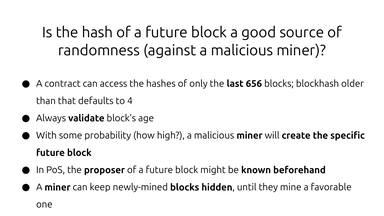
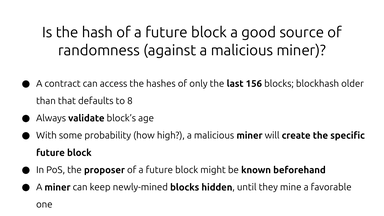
656: 656 -> 156 (254, 84)
4: 4 -> 8 (130, 101)
